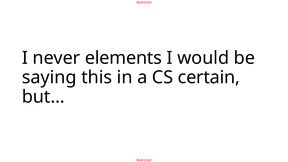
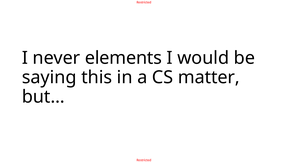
certain: certain -> matter (209, 77)
